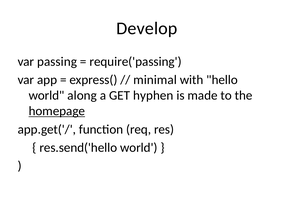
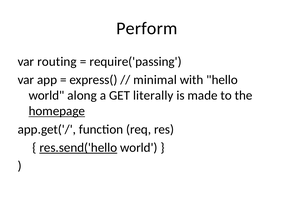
Develop: Develop -> Perform (147, 28)
passing: passing -> routing (57, 62)
hyphen: hyphen -> literally (153, 96)
res.send('hello underline: none -> present (78, 148)
